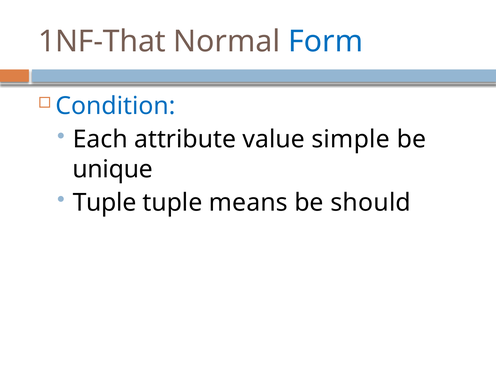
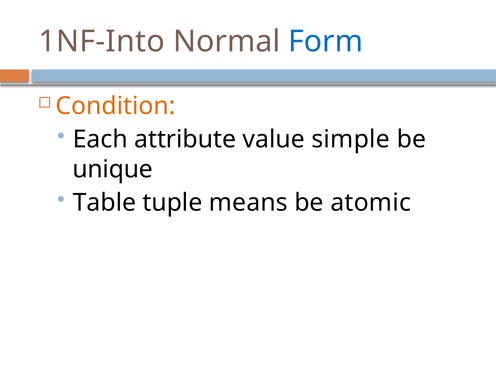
1NF-That: 1NF-That -> 1NF-Into (102, 41)
Condition colour: blue -> orange (115, 106)
Tuple: Tuple -> Table (104, 203)
should: should -> atomic (371, 203)
